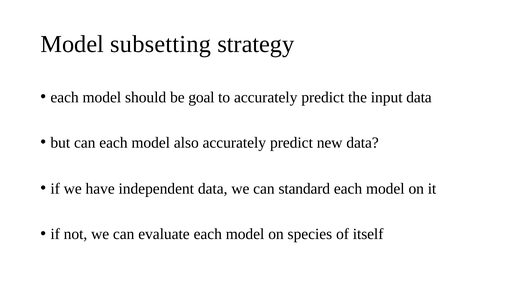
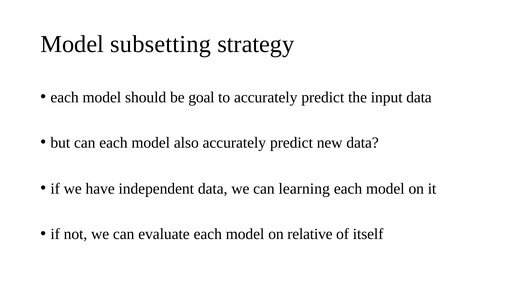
standard: standard -> learning (304, 188)
species: species -> relative (310, 234)
